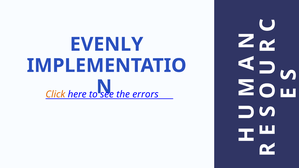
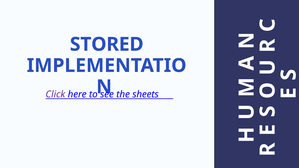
EVENLY: EVENLY -> STORED (107, 44)
Click colour: orange -> purple (55, 94)
errors: errors -> sheets (146, 94)
